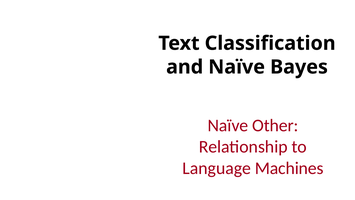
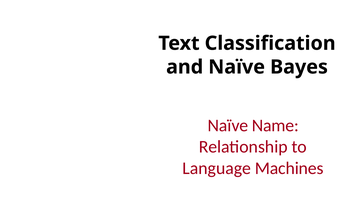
Other: Other -> Name (275, 125)
